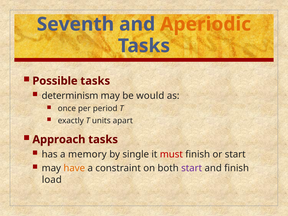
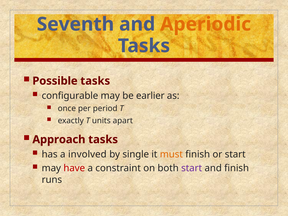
determinism: determinism -> configurable (70, 96)
would: would -> earlier (150, 96)
memory: memory -> involved (87, 154)
must colour: red -> orange (171, 154)
have colour: orange -> red (74, 168)
load: load -> runs (52, 180)
